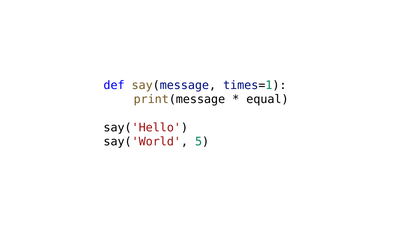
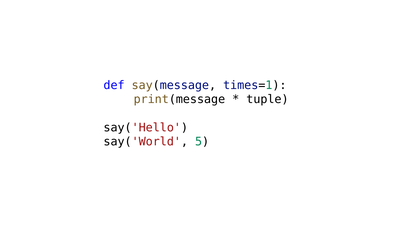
equal: equal -> tuple (267, 99)
